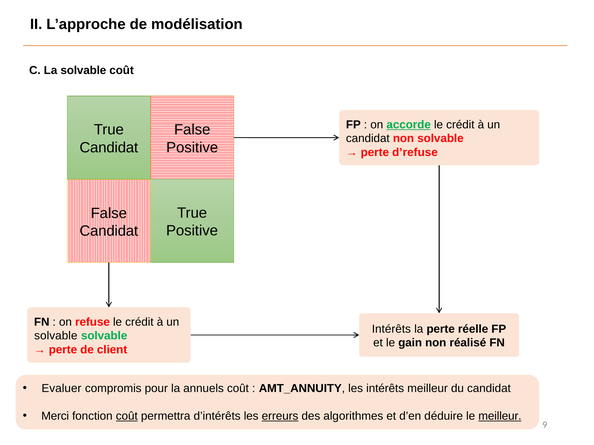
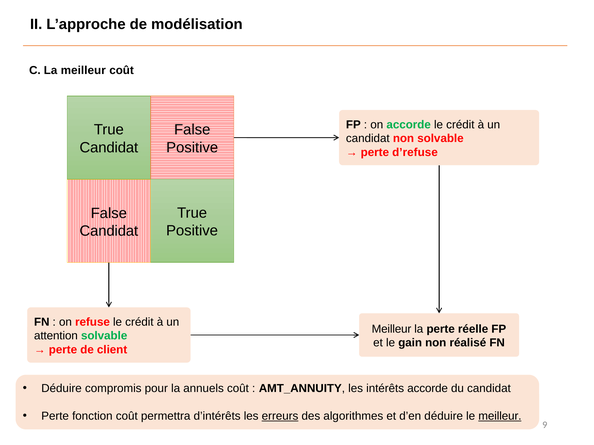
La solvable: solvable -> meilleur (83, 71)
accorde underline: present -> none (409, 125)
Intérêts: Intérêts -> Meilleur (391, 329)
solvable: solvable -> attention (56, 336)
Evaluer: Evaluer -> Déduire (62, 389)
intérêts meilleur: meilleur -> accorde (428, 389)
Merci: Merci -> Perte (55, 416)
coût underline: present -> none (127, 416)
